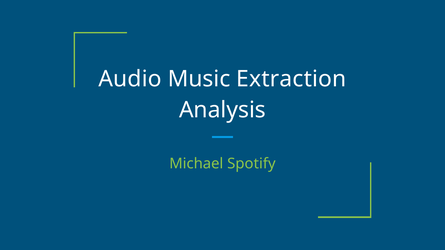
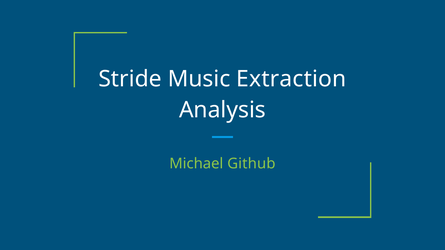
Audio: Audio -> Stride (130, 79)
Spotify: Spotify -> Github (251, 164)
